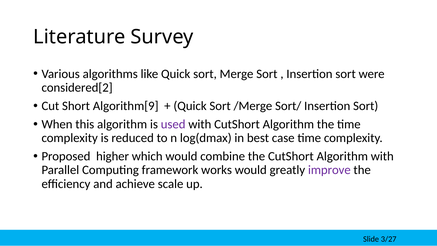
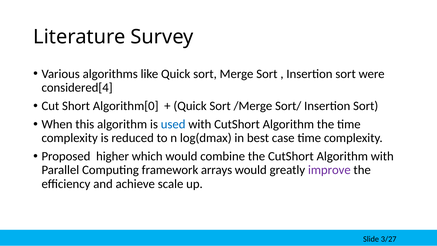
considered[2: considered[2 -> considered[4 (77, 88)
Algorithm[9: Algorithm[9 -> Algorithm[0 (126, 106)
used colour: purple -> blue (173, 124)
works: works -> arrays (217, 170)
